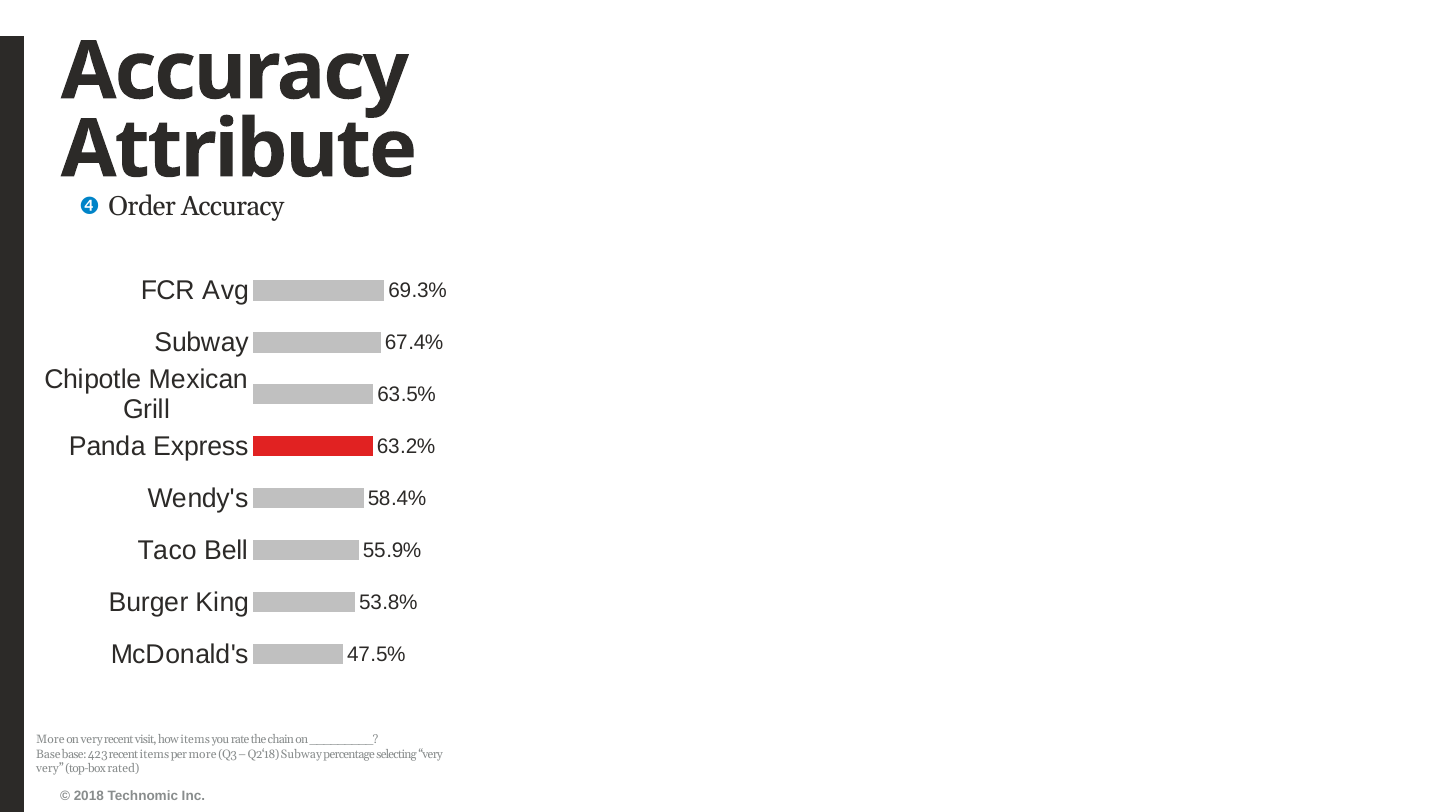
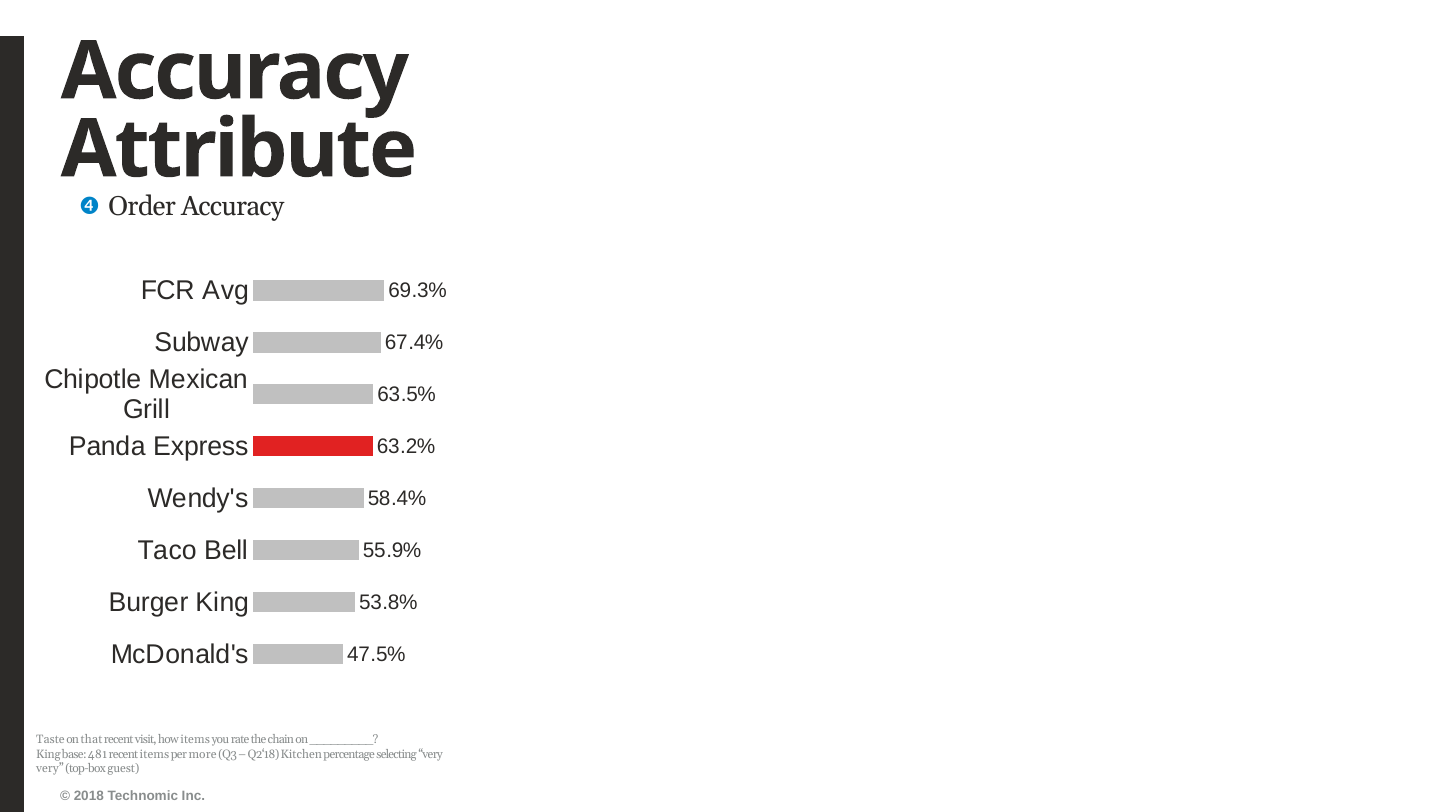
More: More -> Taste (50, 740)
on very: very -> that (92, 740)
Base: Base -> King (48, 754)
423: 423 -> 481 (98, 754)
Q2‘18 Subway: Subway -> Kitchen (301, 754)
rated: rated -> guest (123, 768)
